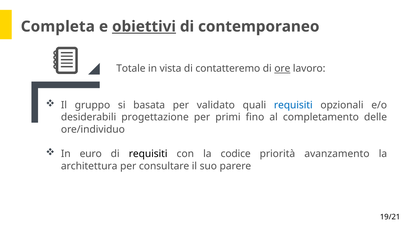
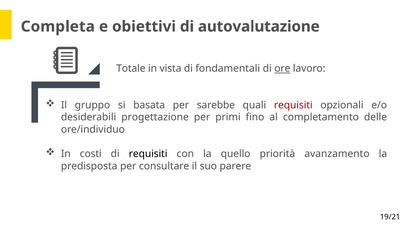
obiettivi underline: present -> none (144, 27)
contemporaneo: contemporaneo -> autovalutazione (259, 27)
contatteremo: contatteremo -> fondamentali (228, 69)
validato: validato -> sarebbe (216, 105)
requisiti colour: blue -> red (293, 105)
euro: euro -> costi (91, 154)
codice: codice -> quello (236, 154)
architettura: architettura -> predisposta (89, 166)
